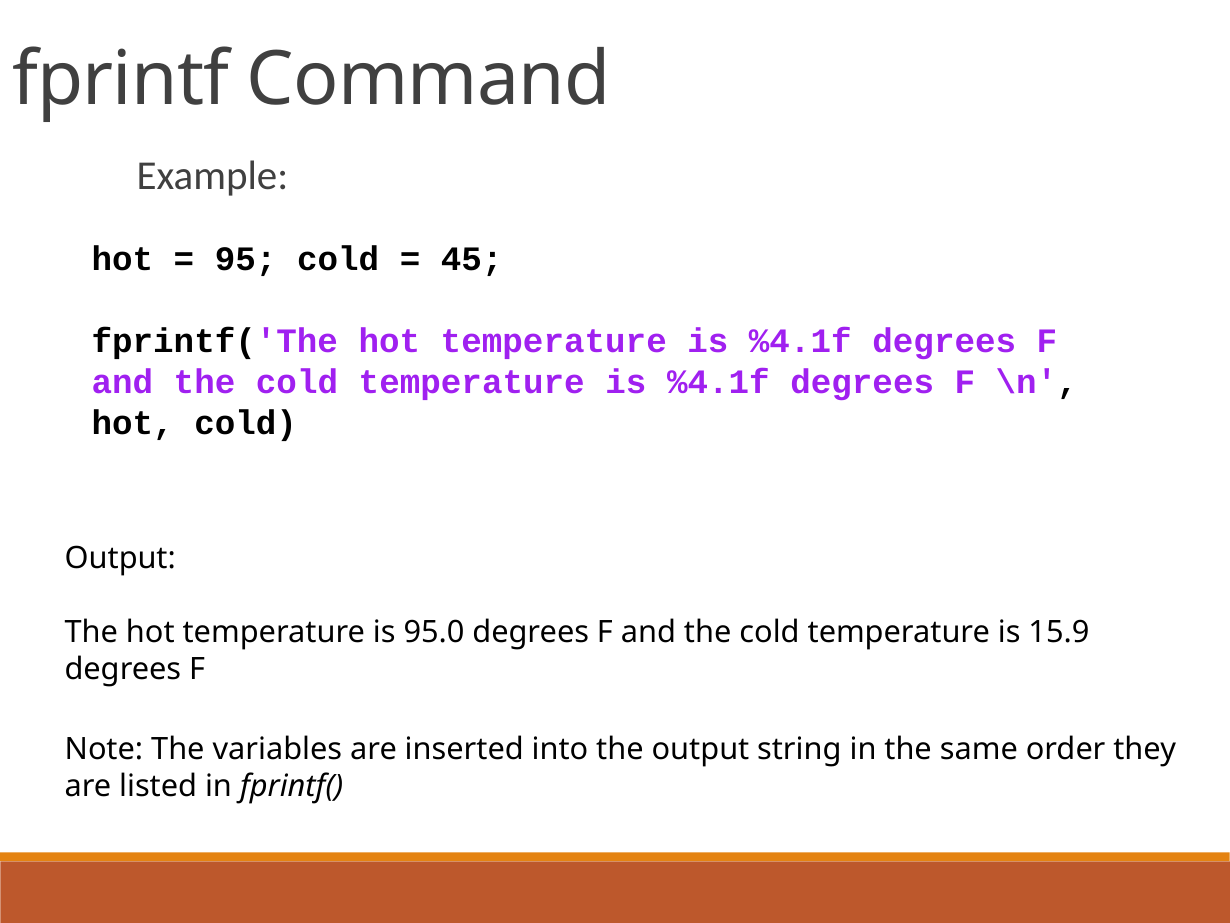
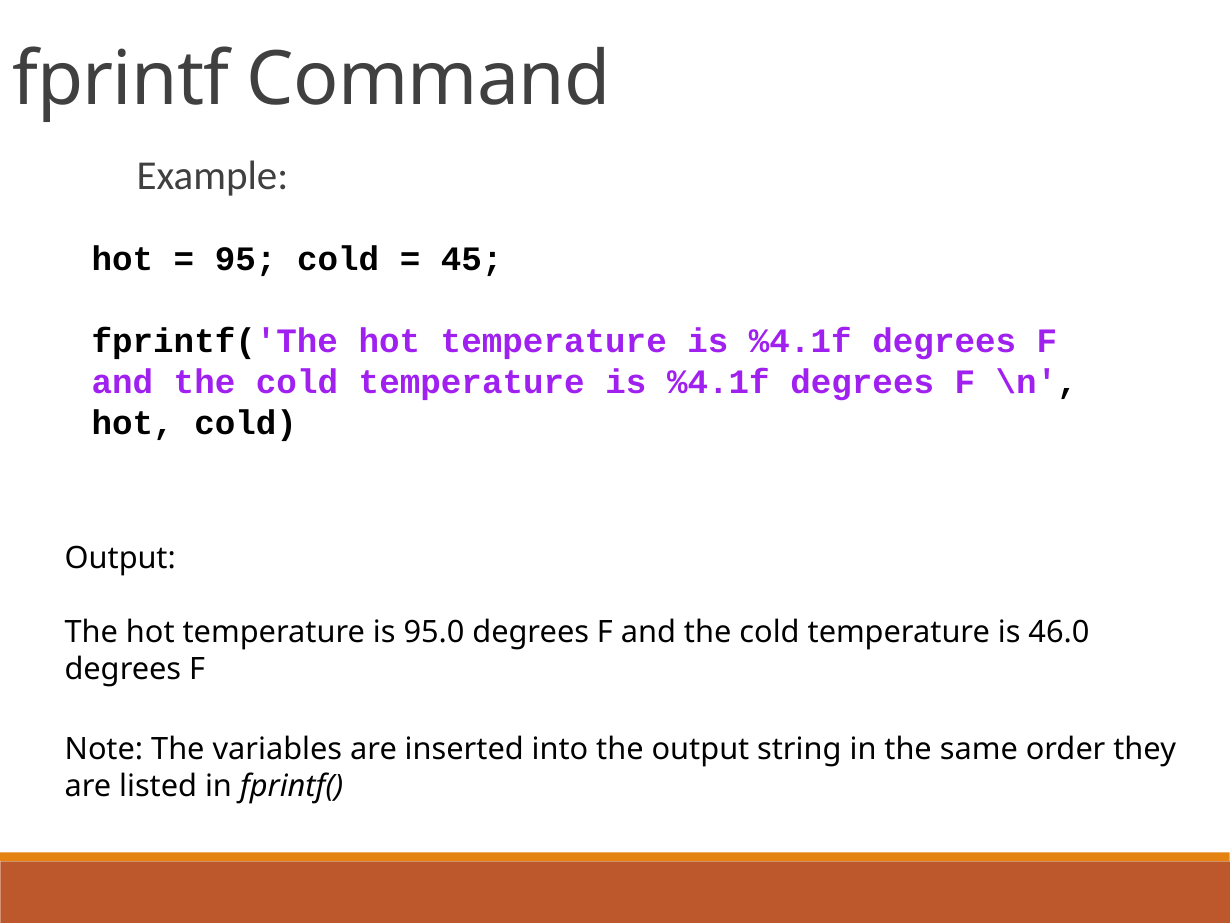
15.9: 15.9 -> 46.0 (1059, 632)
